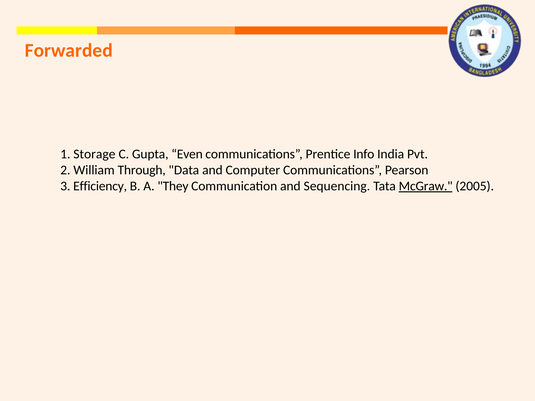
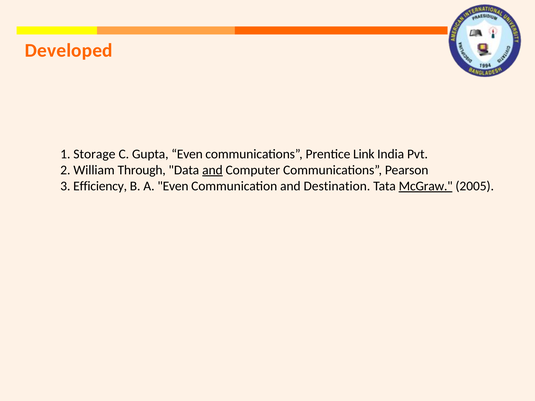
Forwarded: Forwarded -> Developed (69, 50)
Info: Info -> Link (364, 154)
and underline: none -> present (212, 170)
A They: They -> Even (173, 186)
Sequencing: Sequencing -> Destination (337, 186)
